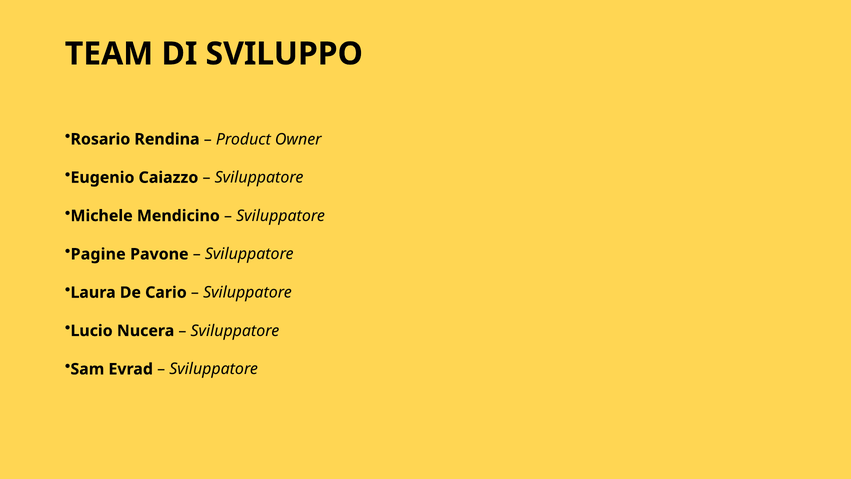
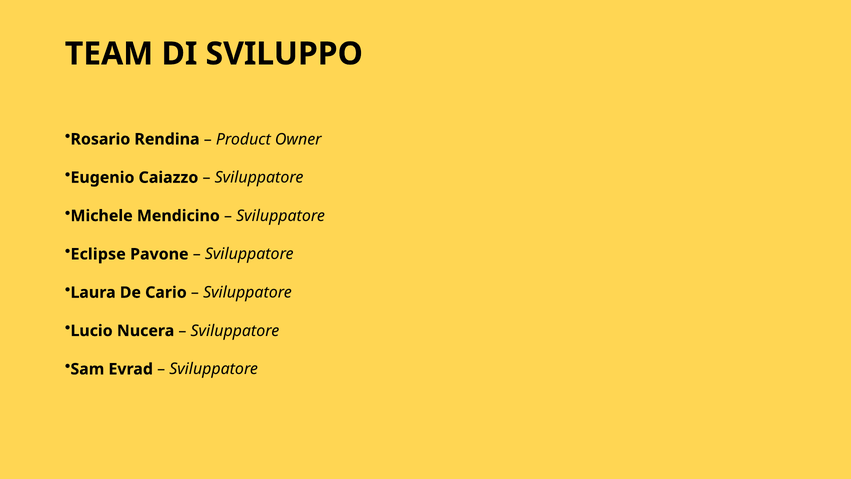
Pagine: Pagine -> Eclipse (98, 254)
